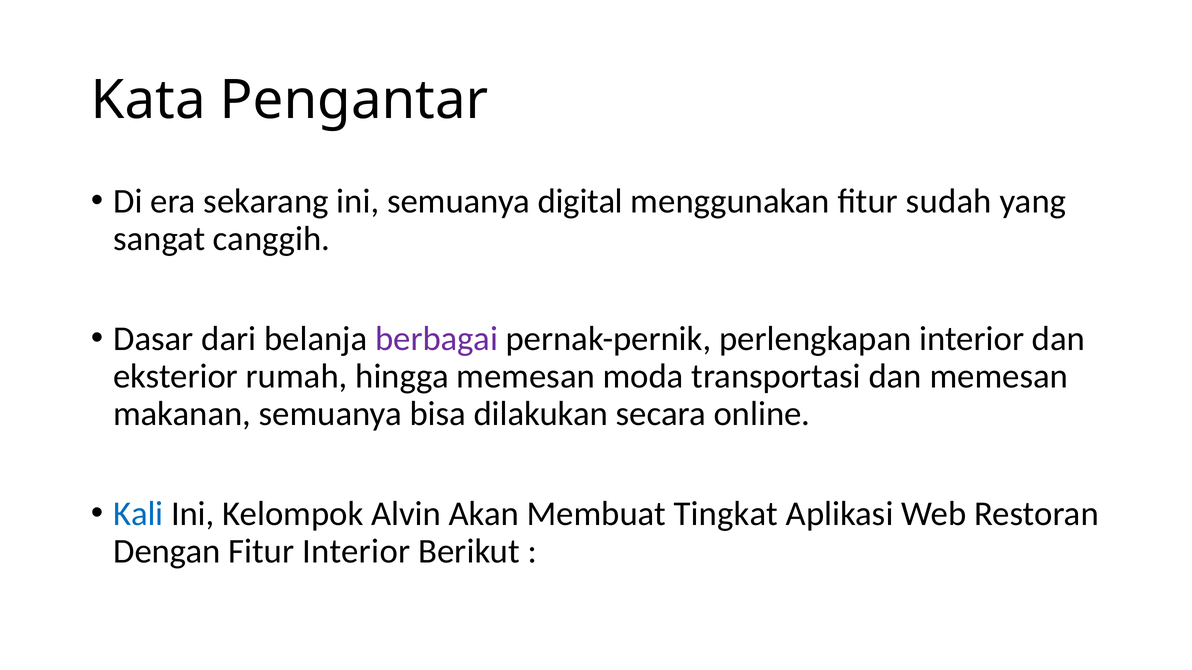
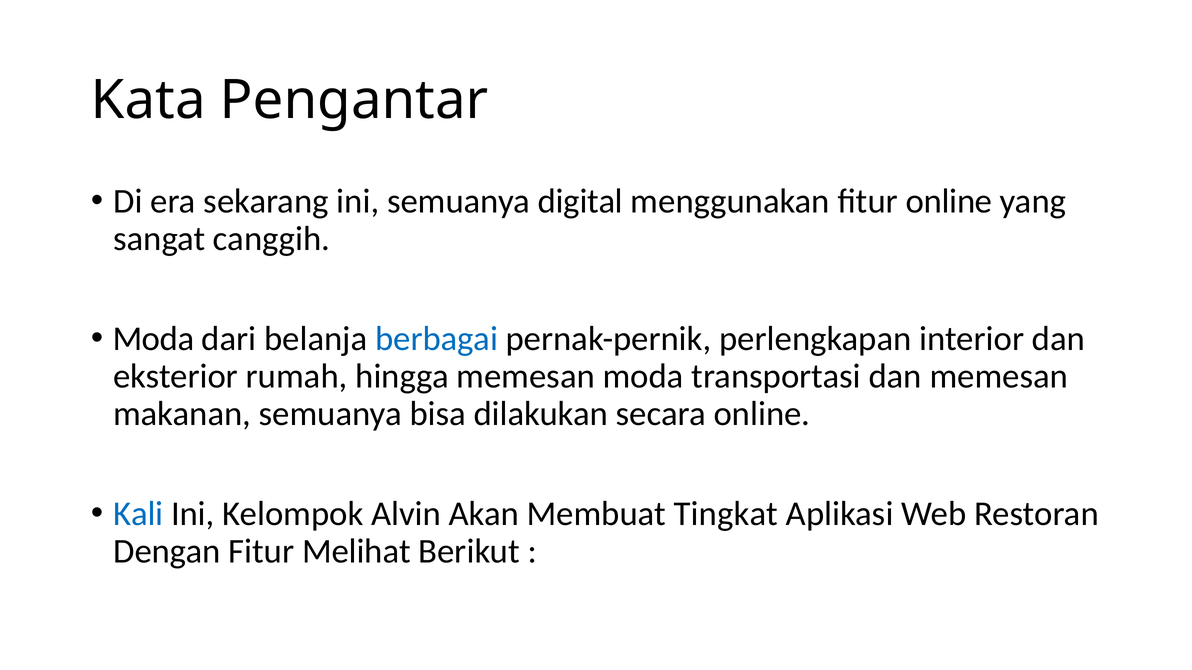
fitur sudah: sudah -> online (949, 202)
Dasar: Dasar -> Moda (154, 339)
berbagai colour: purple -> blue (437, 339)
Fitur Interior: Interior -> Melihat (356, 552)
